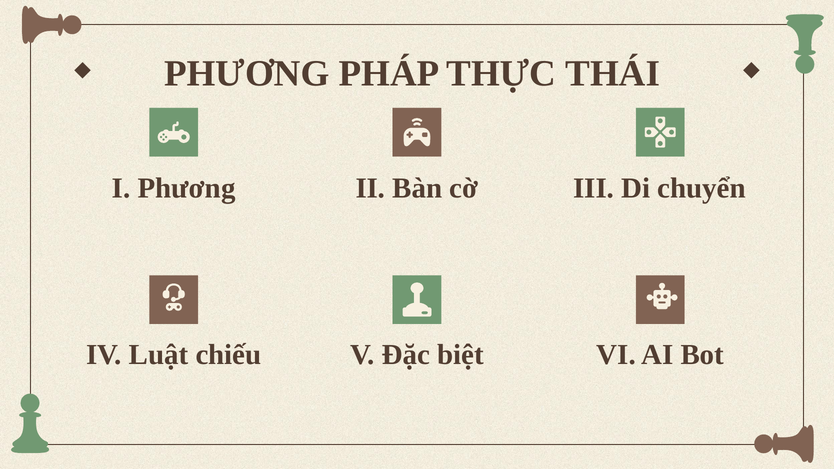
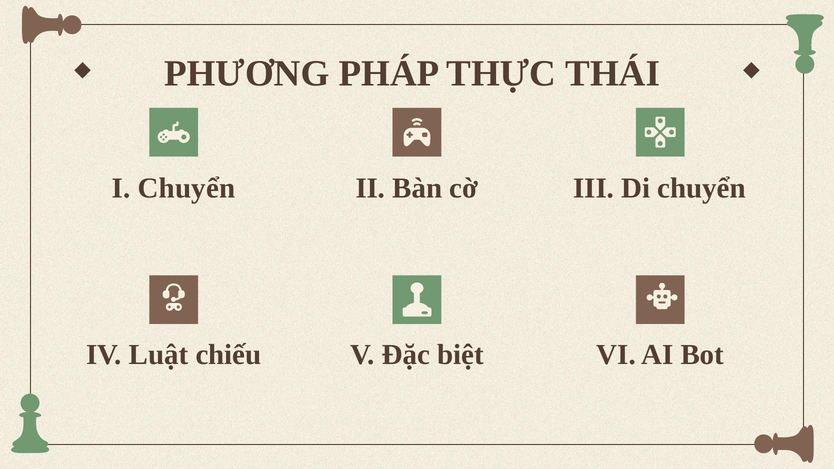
I Phương: Phương -> Chuyển (186, 188)
